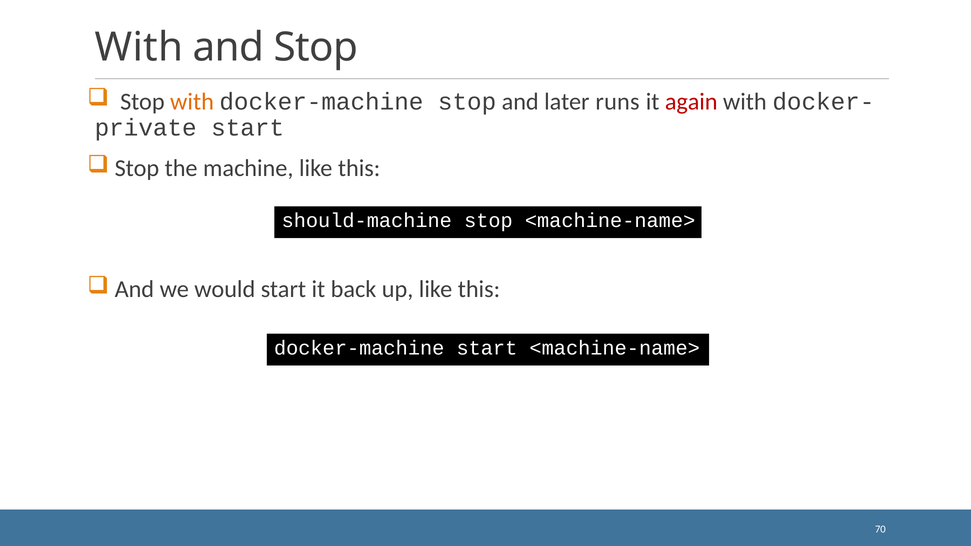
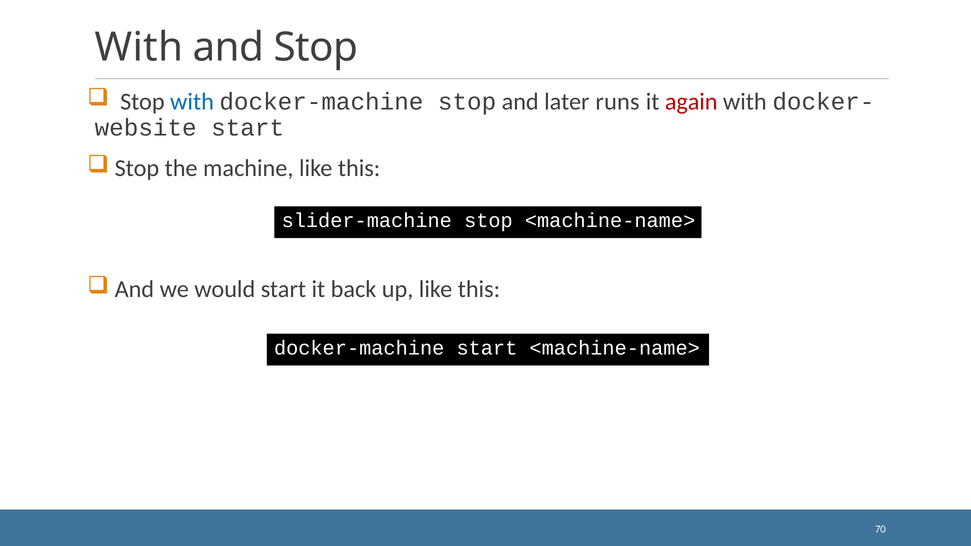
with colour: orange -> blue (192, 102)
private: private -> website (146, 128)
should-machine: should-machine -> slider-machine (367, 221)
